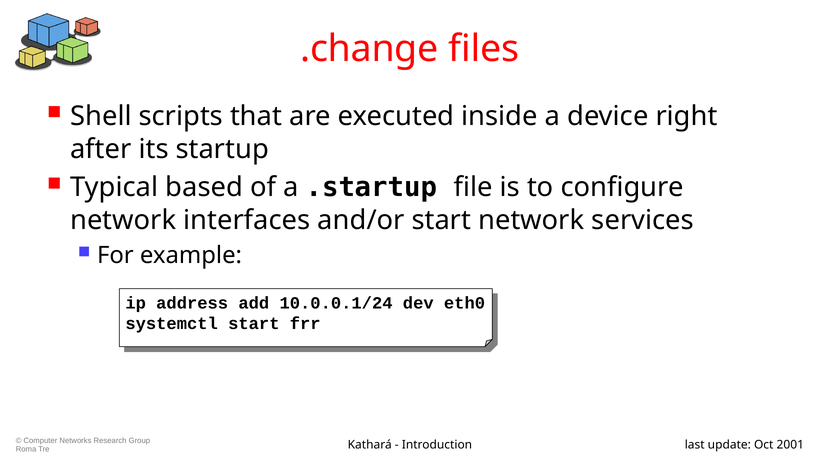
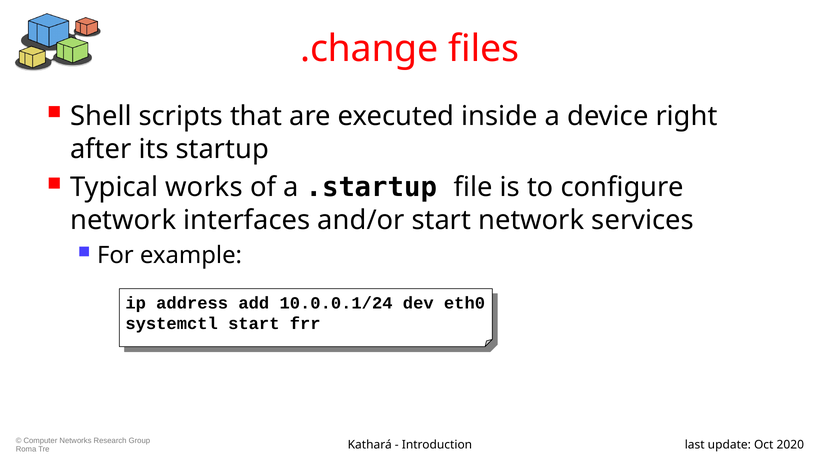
based: based -> works (204, 187)
2001: 2001 -> 2020 (790, 445)
